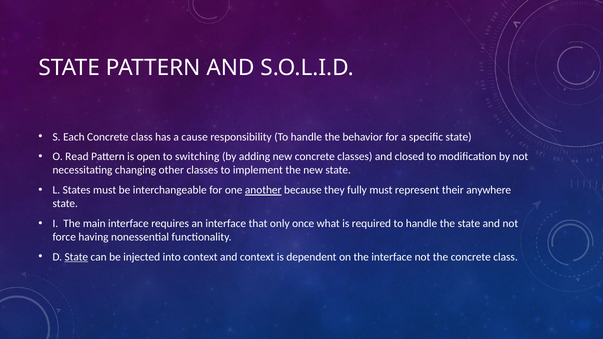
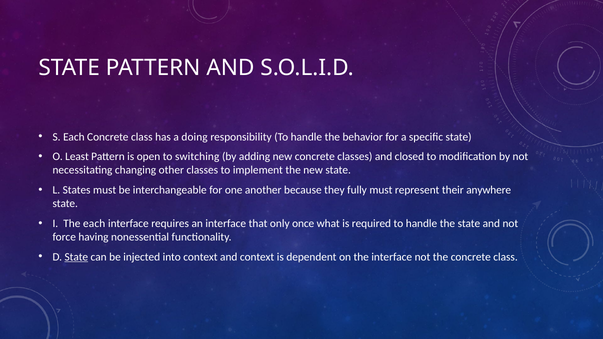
cause: cause -> doing (195, 137)
Read: Read -> Least (77, 157)
another underline: present -> none (263, 190)
The main: main -> each (94, 224)
